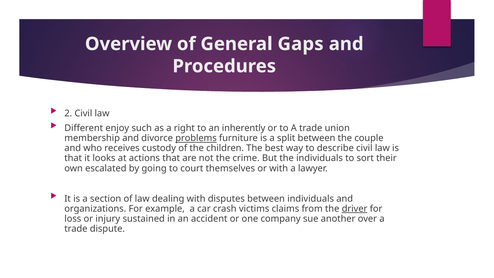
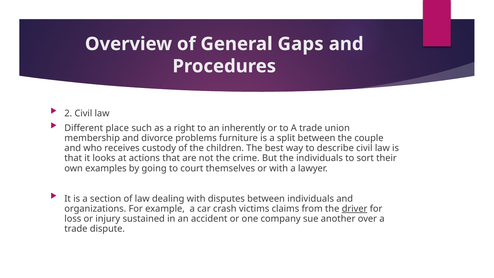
enjoy: enjoy -> place (117, 128)
problems underline: present -> none (196, 138)
escalated: escalated -> examples (106, 168)
